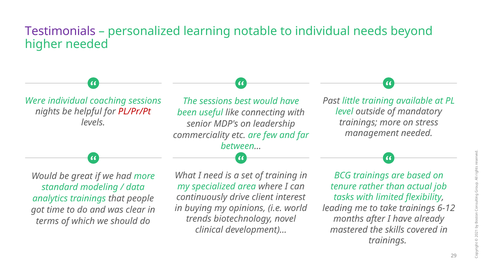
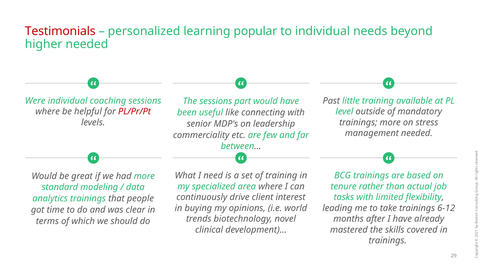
Testimonials colour: purple -> red (60, 31)
notable: notable -> popular (255, 31)
best: best -> part (243, 101)
nights: nights -> where (48, 112)
